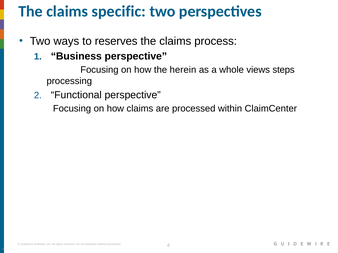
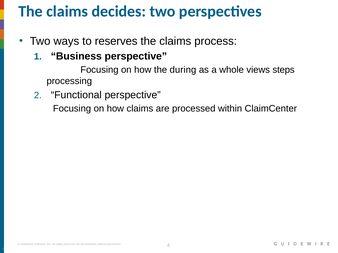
specific: specific -> decides (119, 11)
herein: herein -> during (183, 70)
